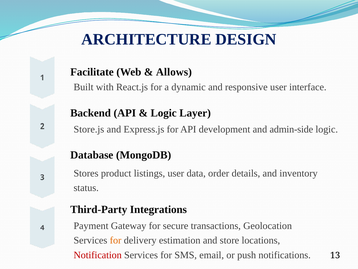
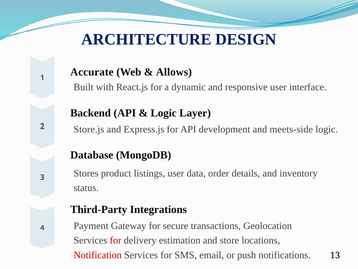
Facilitate: Facilitate -> Accurate (92, 72)
admin-side: admin-side -> meets-side (291, 129)
for colour: orange -> red (116, 240)
